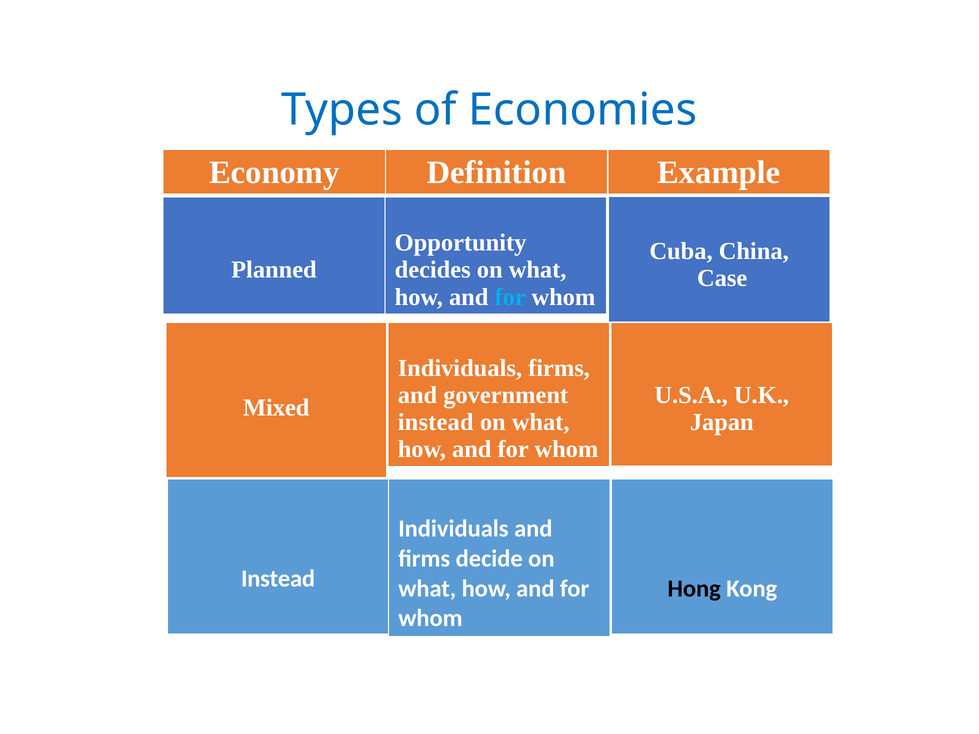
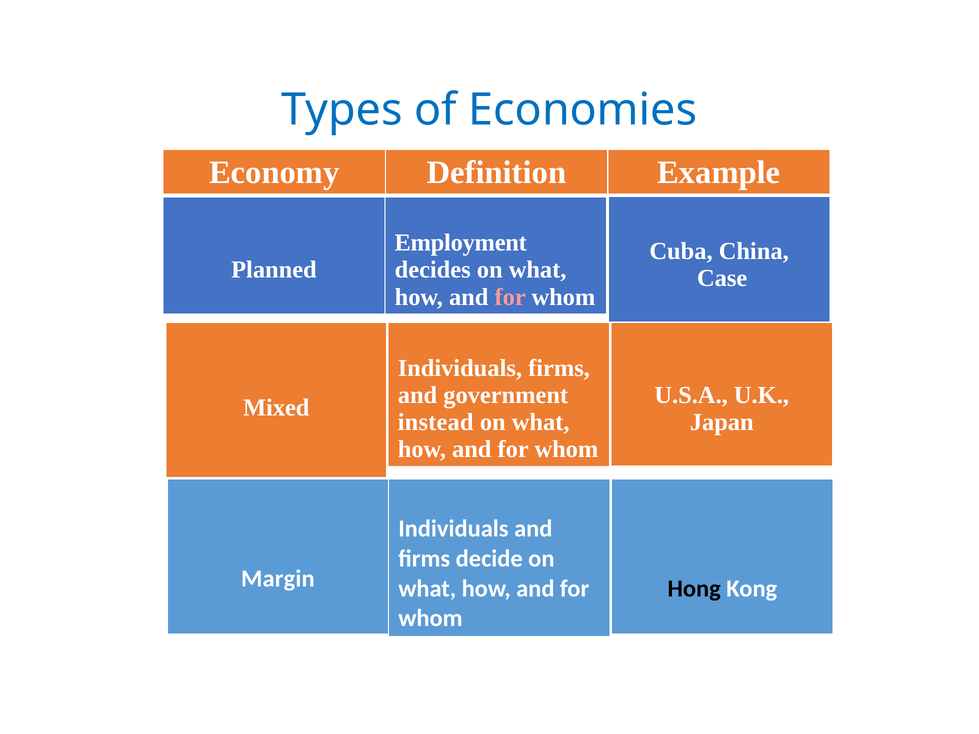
Opportunity: Opportunity -> Employment (461, 243)
for colour: light blue -> pink (510, 297)
Instead: Instead -> Margin (278, 579)
